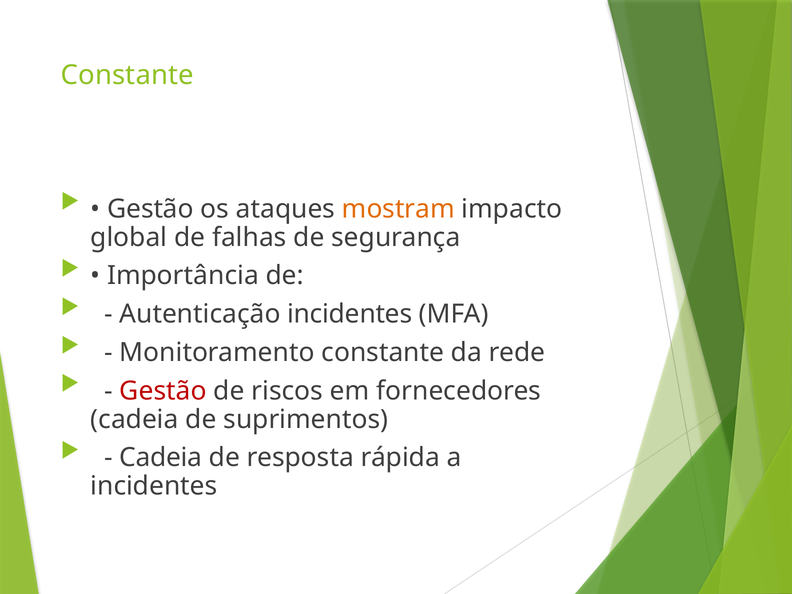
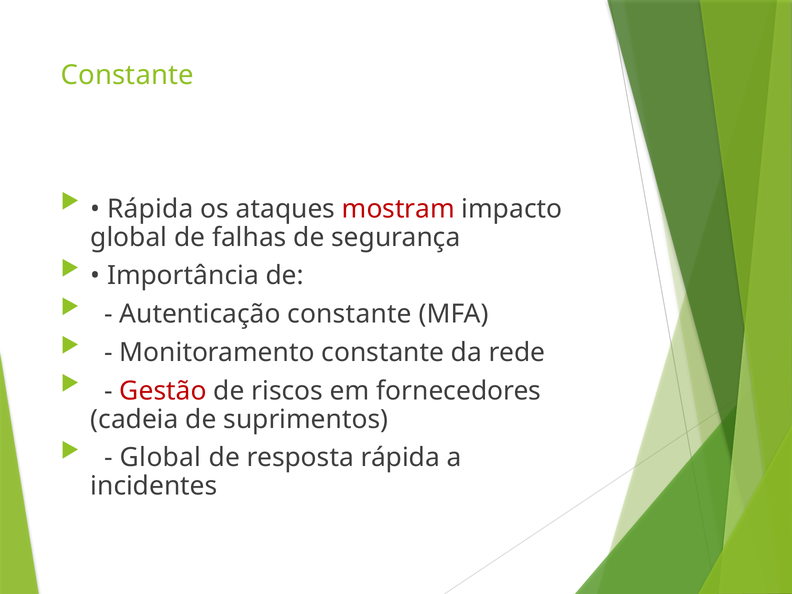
Gestão: Gestão -> Rápida (150, 209)
mostram colour: orange -> red (398, 209)
Autenticação incidentes: incidentes -> constante (350, 314)
Cadeia: Cadeia -> Global (161, 458)
